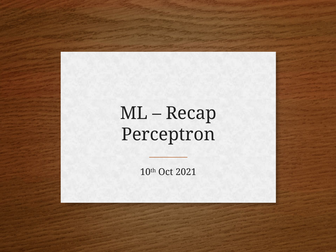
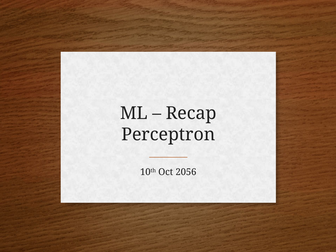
2021: 2021 -> 2056 (186, 172)
